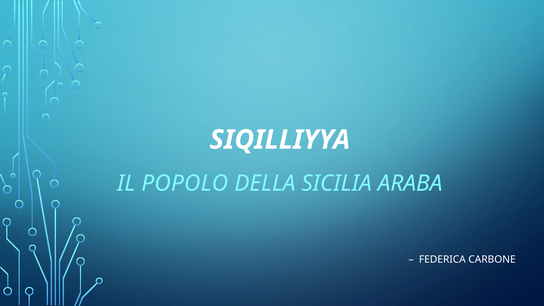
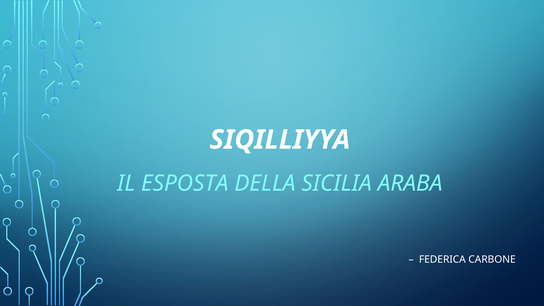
POPOLO: POPOLO -> ESPOSTA (185, 183)
